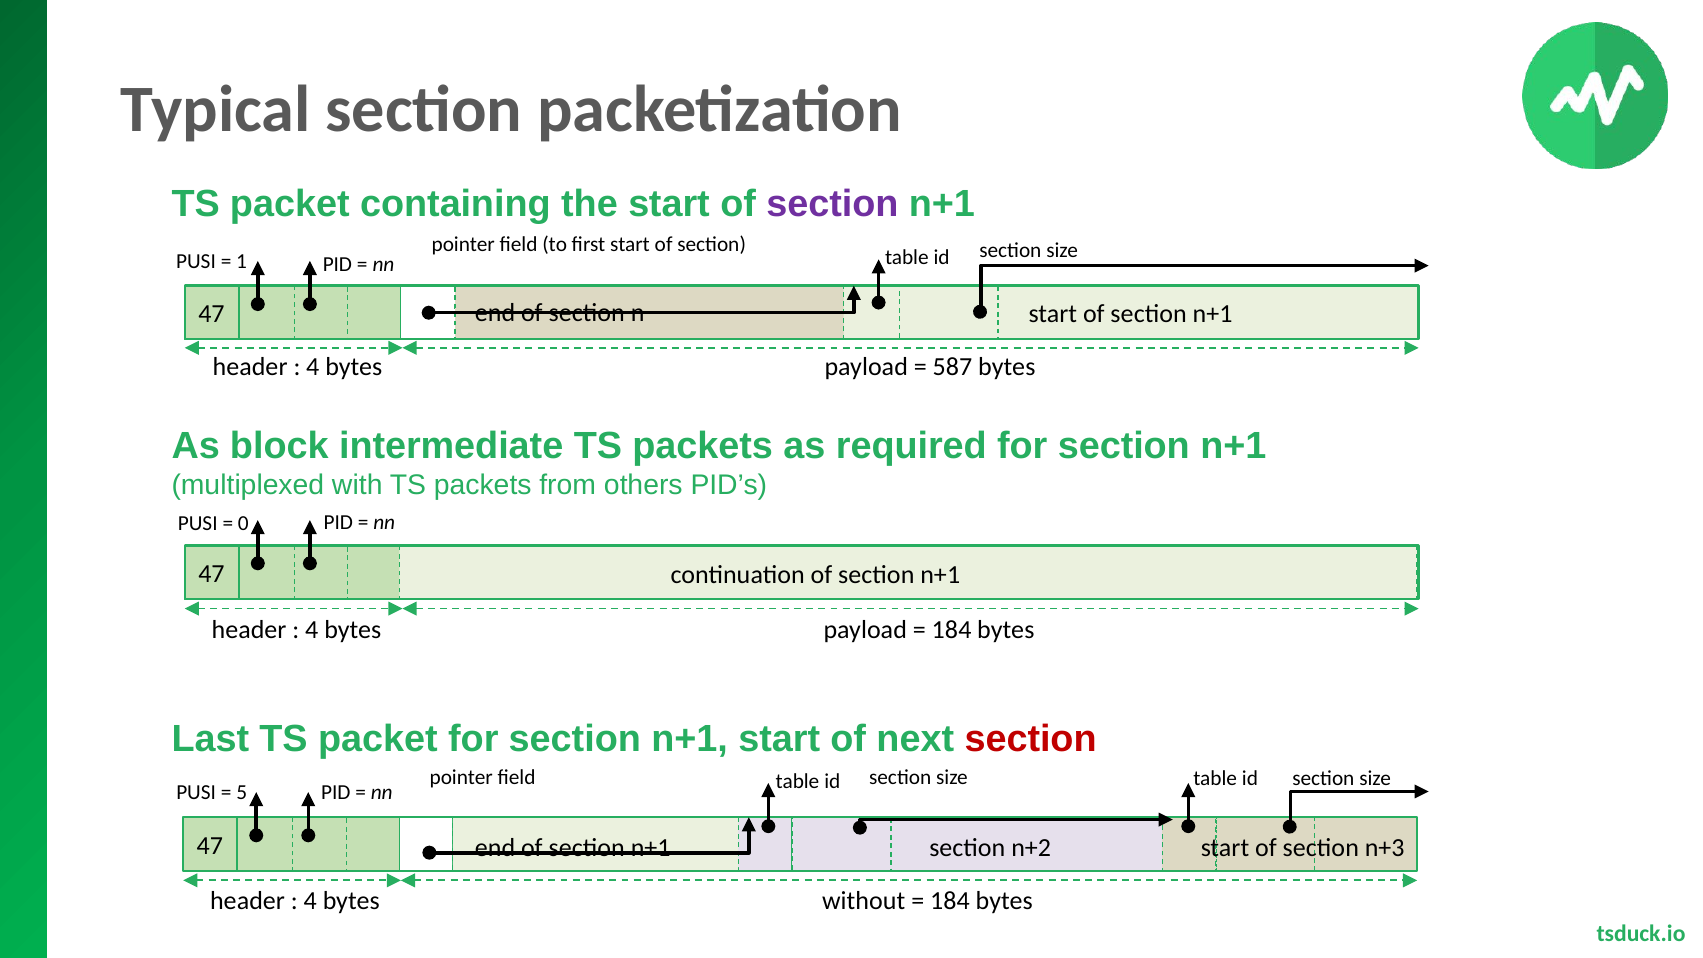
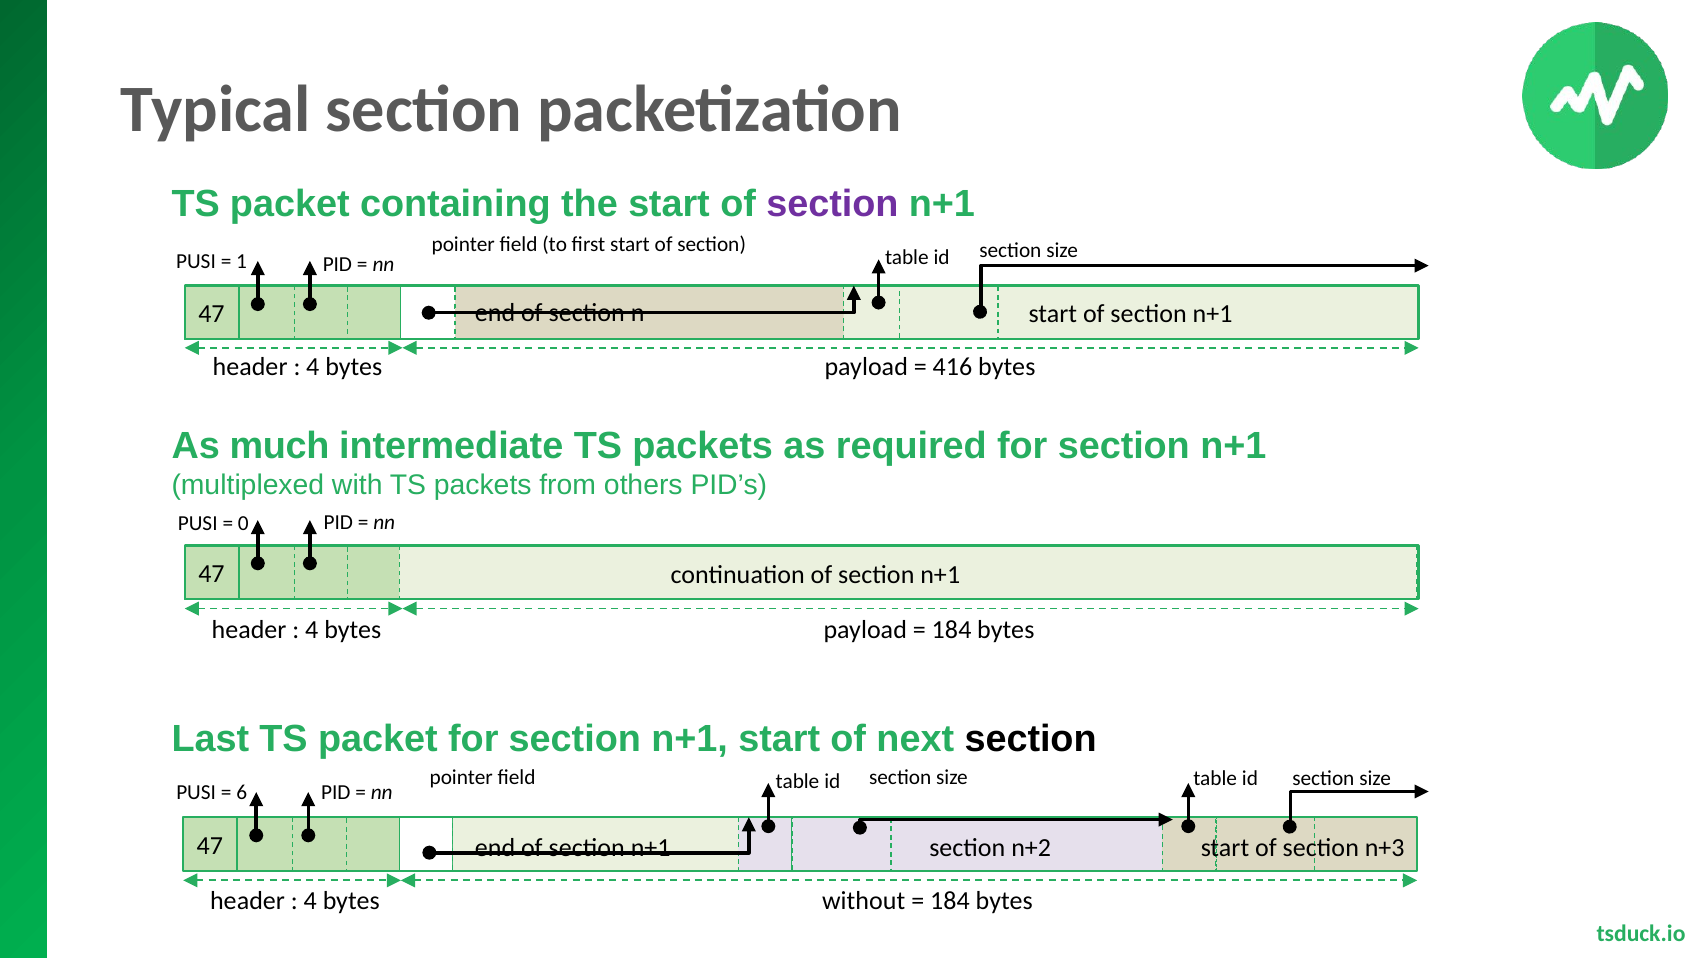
587: 587 -> 416 (952, 367)
block: block -> much (280, 446)
section colour: red -> black (1031, 739)
5: 5 -> 6 (242, 792)
